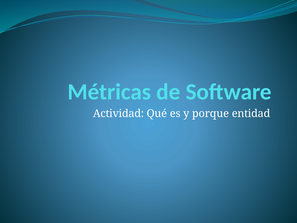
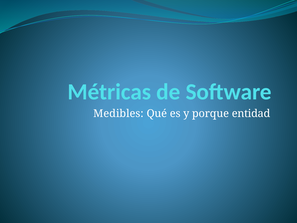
Actividad: Actividad -> Medibles (118, 114)
